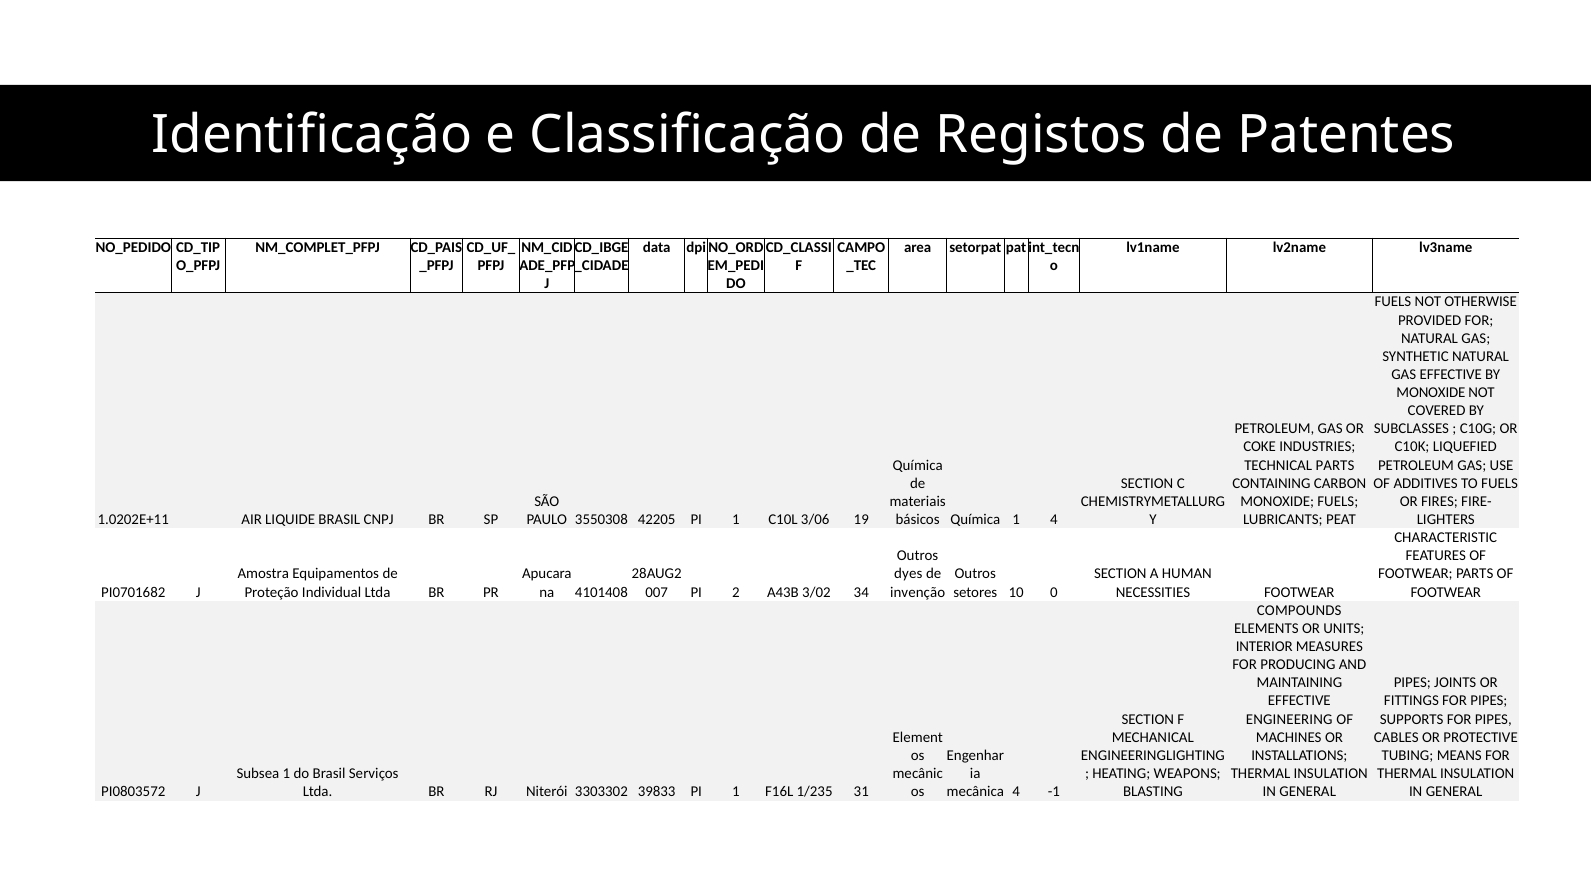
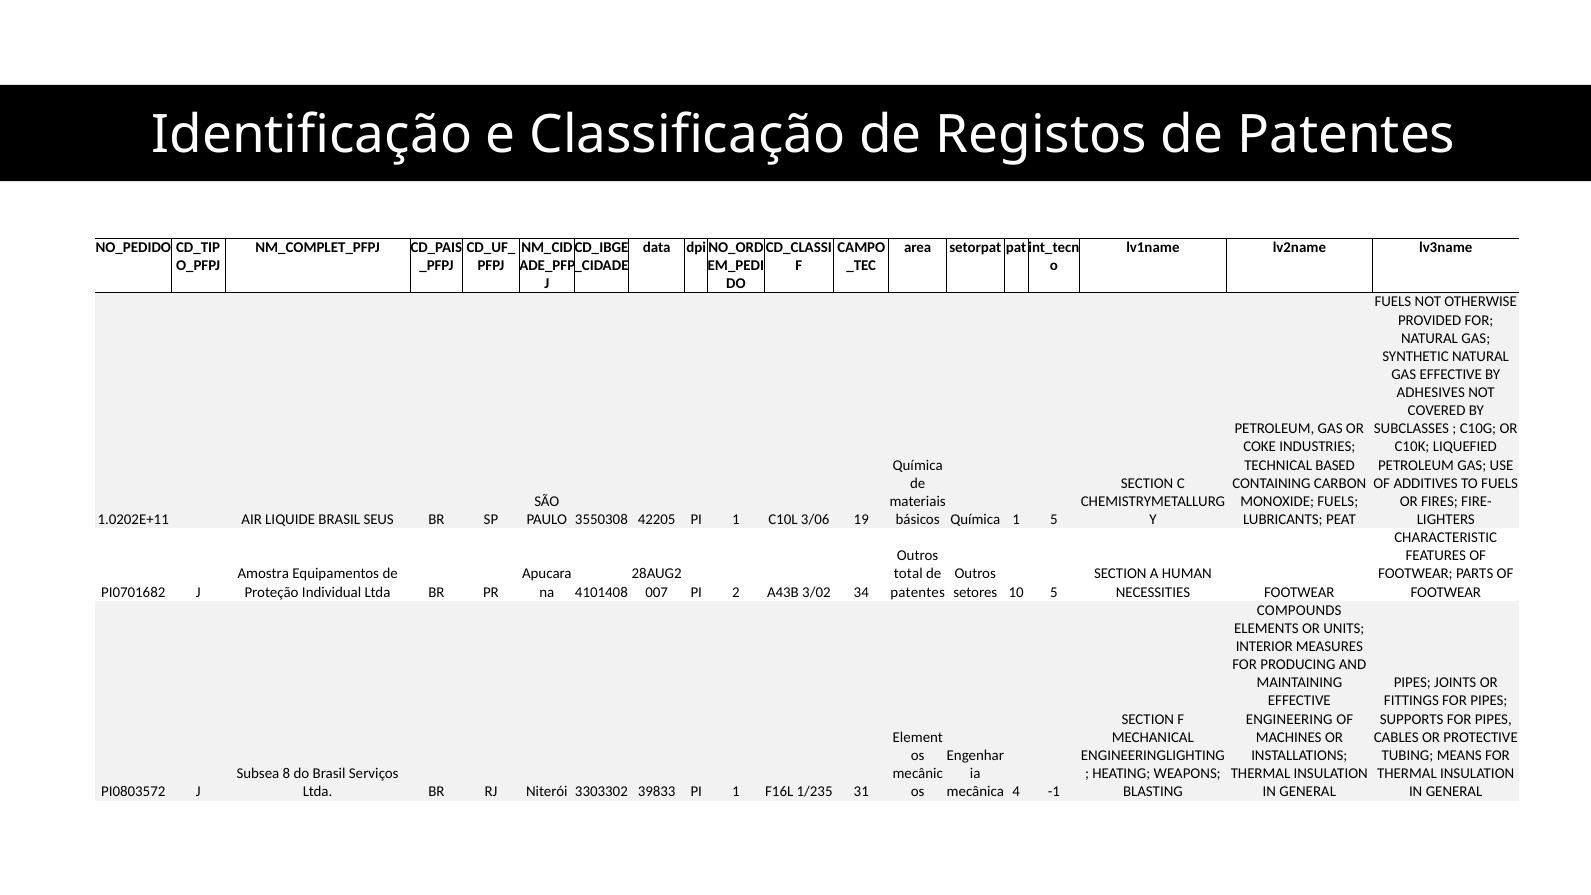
MONOXIDE: MONOXIDE -> ADHESIVES (1431, 393)
TECHNICAL PARTS: PARTS -> BASED (1335, 465)
CNPJ: CNPJ -> SEUS (379, 520)
1 4: 4 -> 5 (1054, 520)
dyes: dyes -> total (908, 574)
invenção: invenção -> patentes (918, 592)
10 0: 0 -> 5 (1054, 592)
Subsea 1: 1 -> 8 (287, 773)
